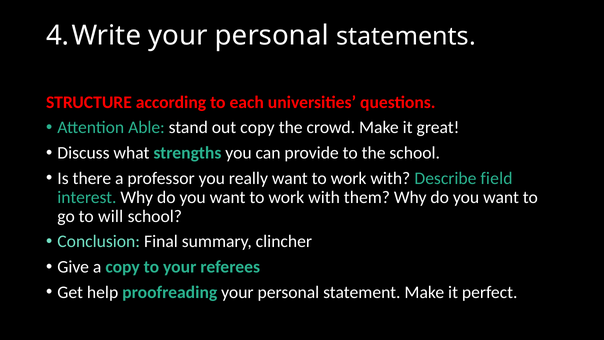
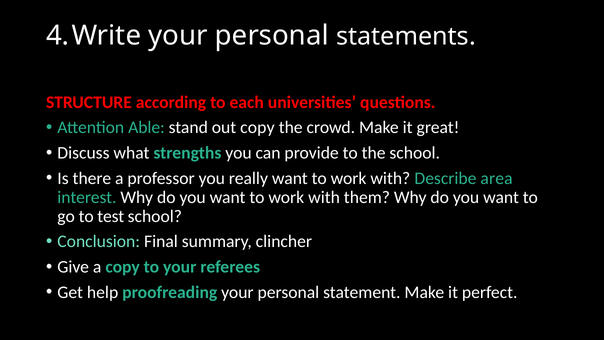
field: field -> area (497, 178)
will: will -> test (111, 216)
